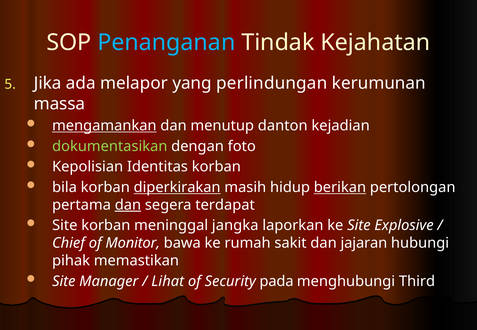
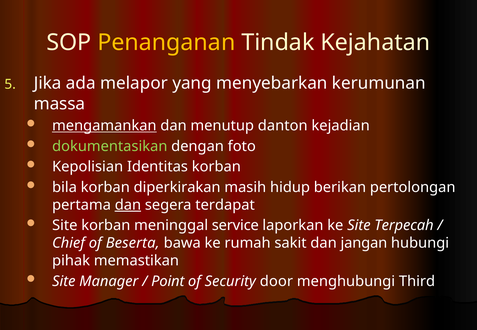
Penanganan colour: light blue -> yellow (166, 42)
perlindungan: perlindungan -> menyebarkan (272, 83)
diperkirakan underline: present -> none (177, 187)
berikan underline: present -> none (340, 187)
jangka: jangka -> service (235, 226)
Explosive: Explosive -> Terpecah (404, 226)
Monitor: Monitor -> Beserta (133, 243)
jajaran: jajaran -> jangan (364, 243)
Lihat: Lihat -> Point (168, 281)
pada: pada -> door (276, 281)
